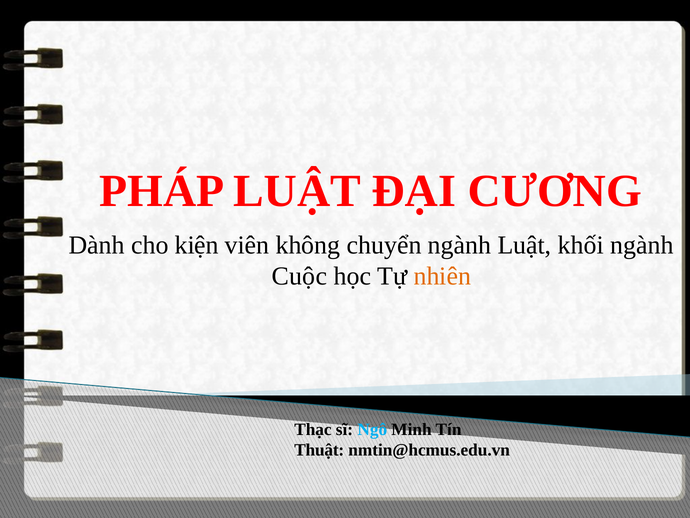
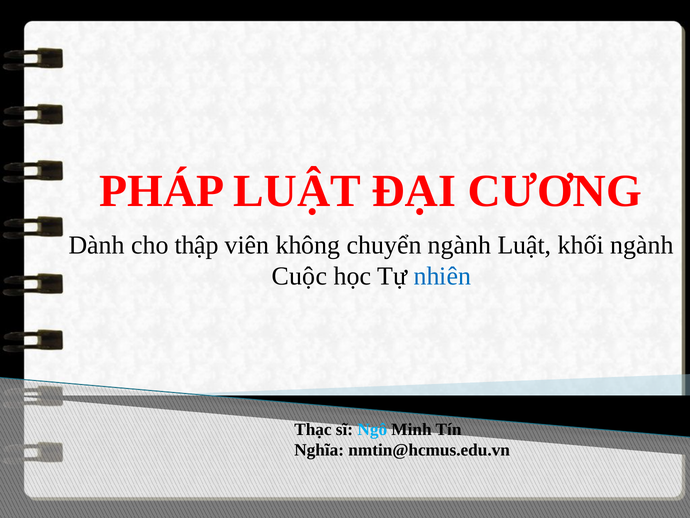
kiện: kiện -> thập (197, 245)
nhiên colour: orange -> blue (442, 276)
Thuật: Thuật -> Nghĩa (319, 450)
